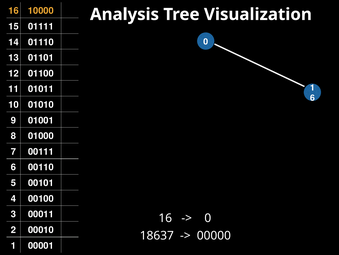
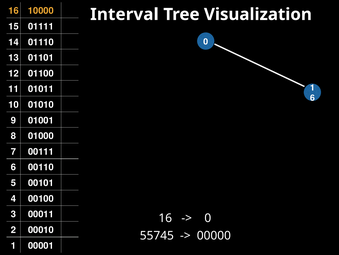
Analysis: Analysis -> Interval (124, 14)
18637: 18637 -> 55745 (157, 235)
